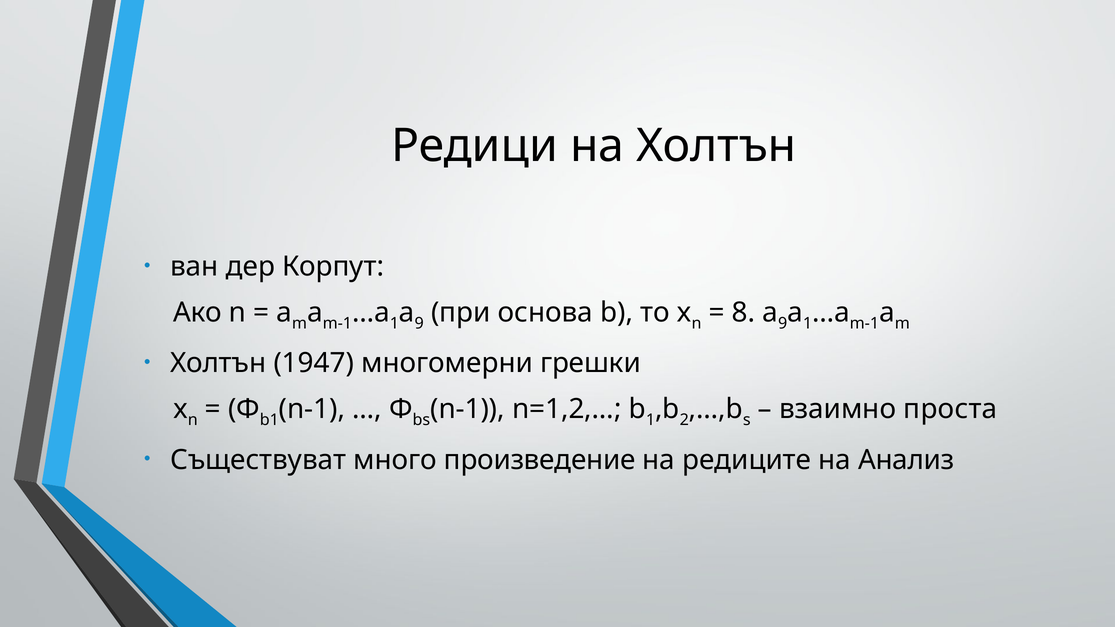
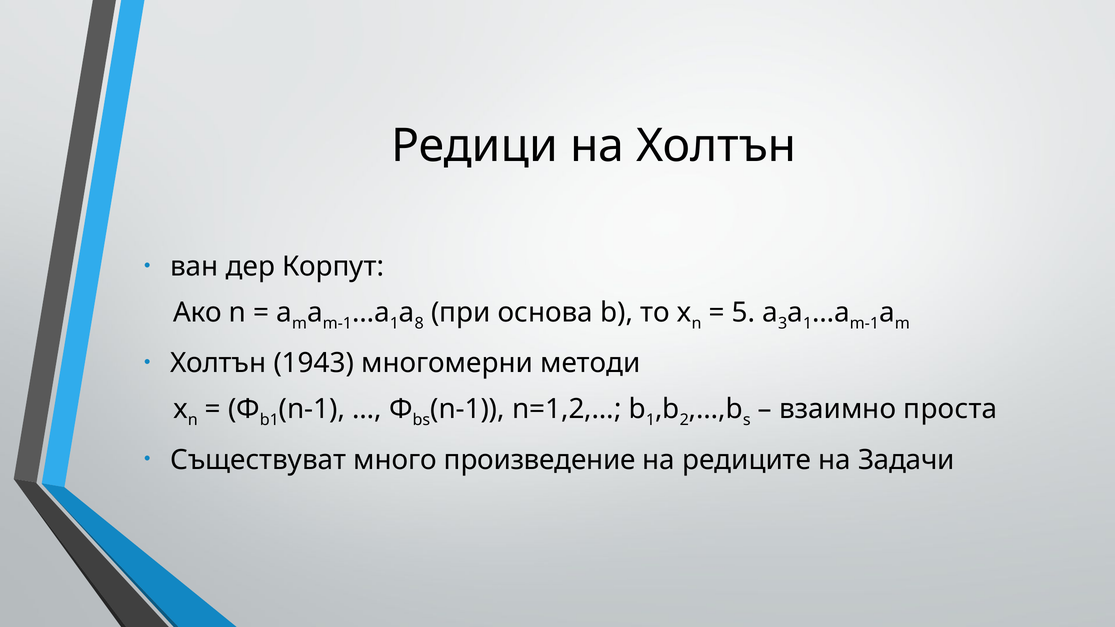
9: 9 -> 8 (419, 324)
8: 8 -> 5 (744, 313)
9: 9 -> 3 (783, 324)
1947: 1947 -> 1943 (314, 363)
грешки: грешки -> методи (590, 363)
Анализ: Анализ -> Задачи (906, 460)
